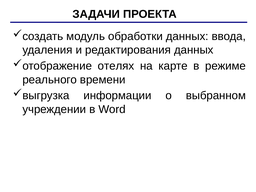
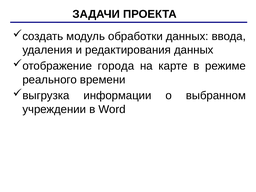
отелях: отелях -> города (116, 66)
